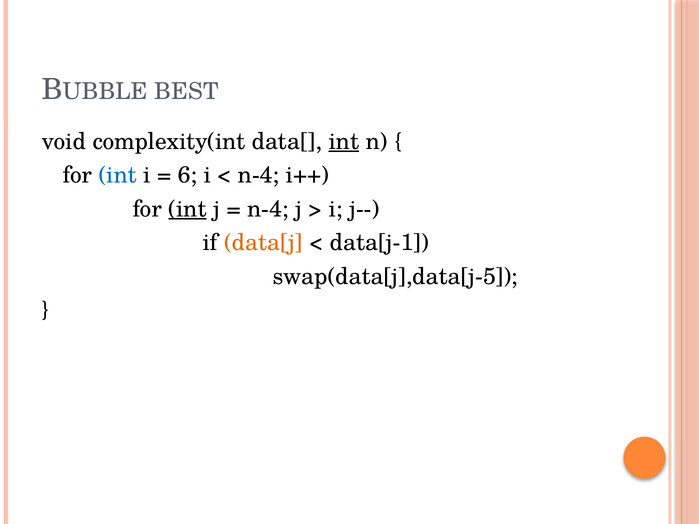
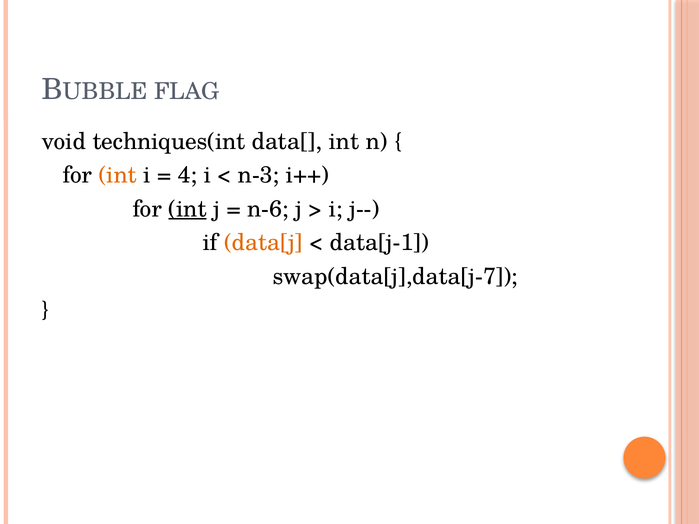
BEST: BEST -> FLAG (187, 91)
complexity(int: complexity(int -> techniques(int (169, 141)
int underline: present -> none (344, 141)
int colour: blue -> orange (118, 175)
6: 6 -> 4 (187, 175)
n-4: n-4 -> n-3 (259, 175)
n-4: n-4 -> n-6 (268, 209)
swap(data[j],data[j-5: swap(data[j],data[j-5 -> swap(data[j],data[j-7 (395, 277)
